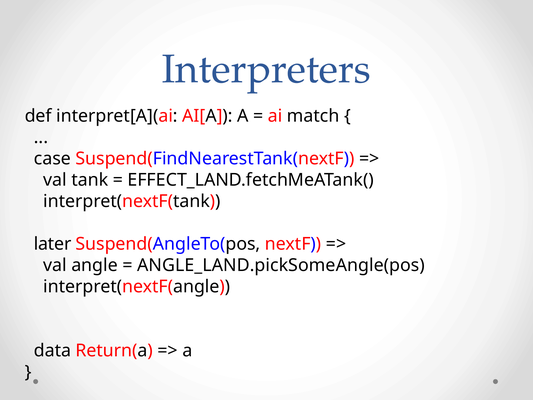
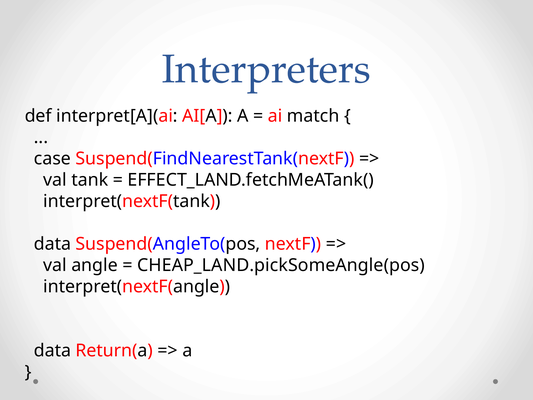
later: later -> data (52, 244)
ANGLE_LAND.pickSomeAngle(pos: ANGLE_LAND.pickSomeAngle(pos -> CHEAP_LAND.pickSomeAngle(pos (281, 265)
